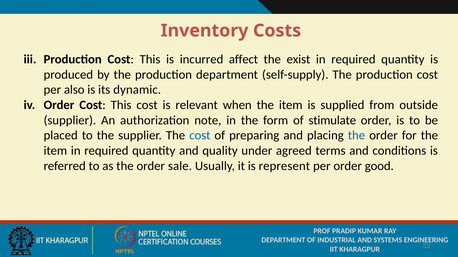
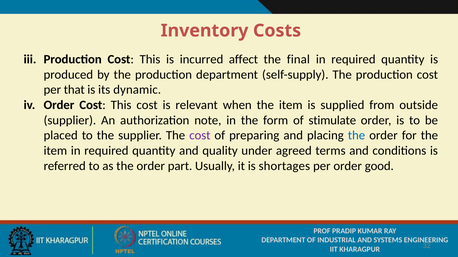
exist: exist -> final (298, 59)
also: also -> that (74, 90)
cost colour: blue -> purple (200, 136)
sale: sale -> part (180, 166)
represent: represent -> shortages (284, 166)
